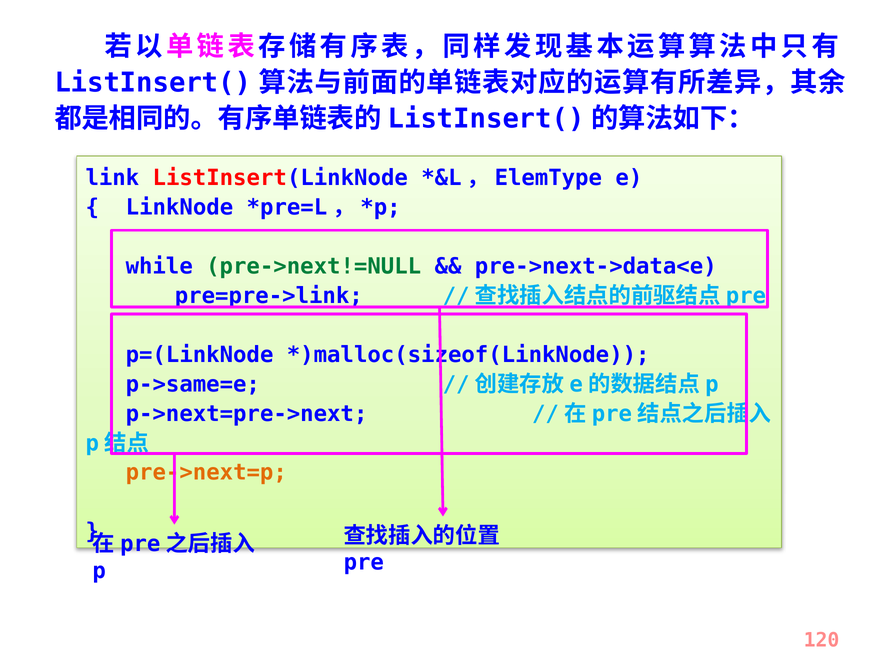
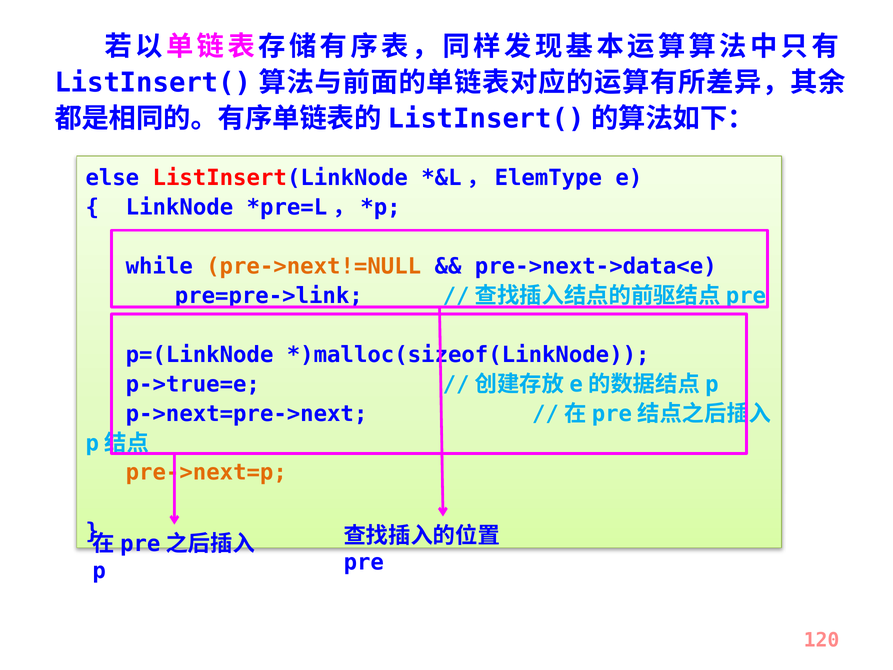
link: link -> else (112, 178)
pre->next!=NULL colour: green -> orange (314, 266)
p->same=e: p->same=e -> p->true=e (193, 384)
